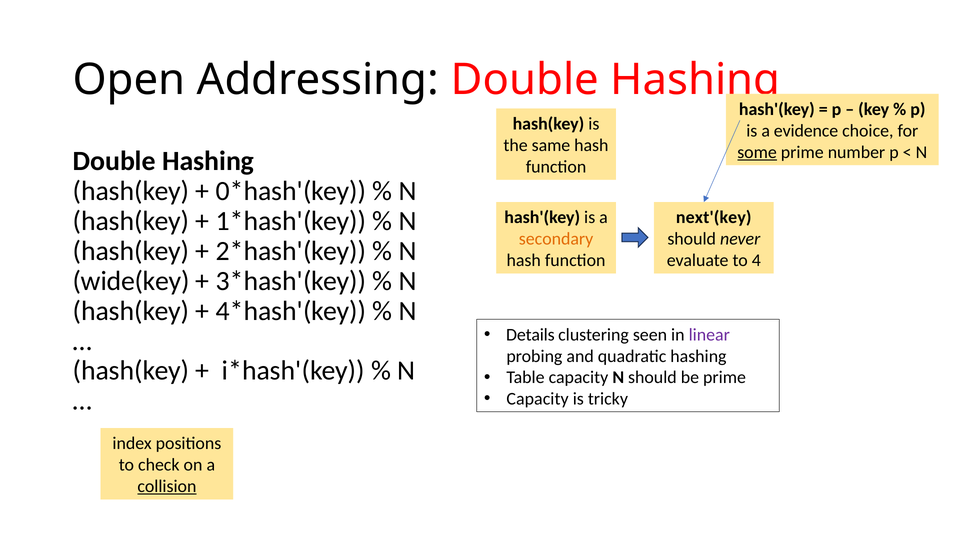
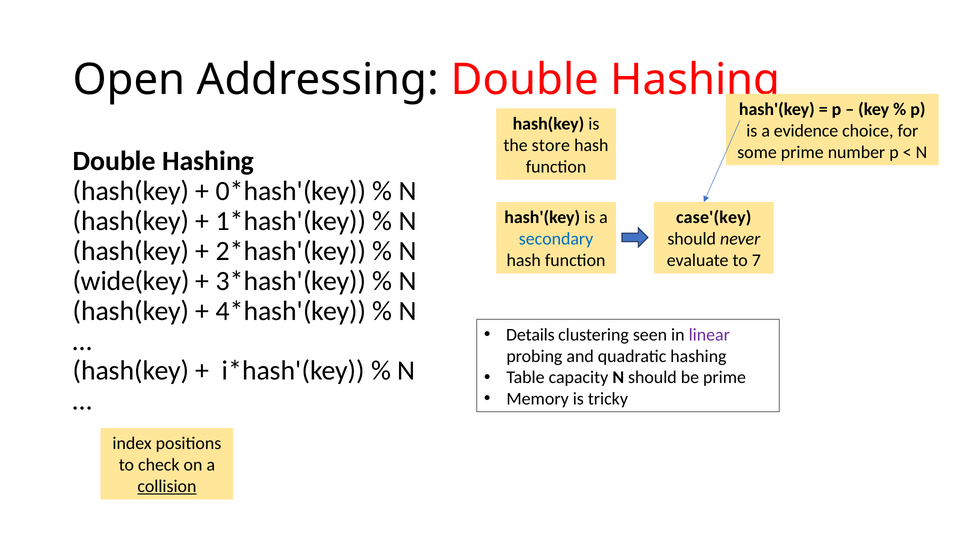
same: same -> store (551, 146)
some underline: present -> none (757, 152)
next'(key: next'(key -> case'(key (714, 218)
secondary colour: orange -> blue (556, 239)
4: 4 -> 7 (756, 261)
Capacity: Capacity -> Memory (538, 399)
